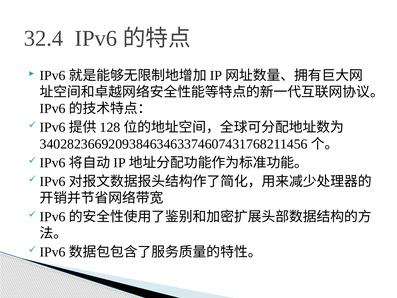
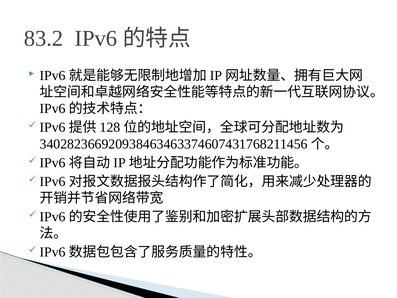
32.4: 32.4 -> 83.2 (44, 38)
